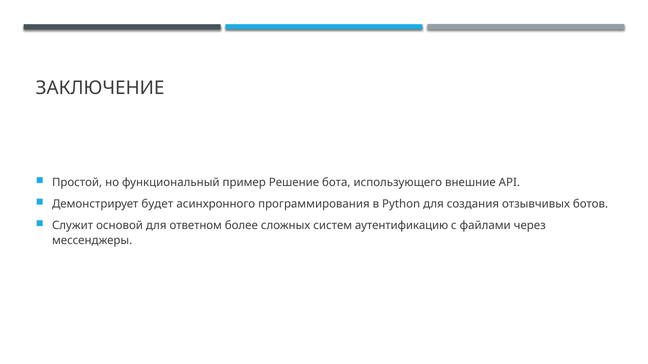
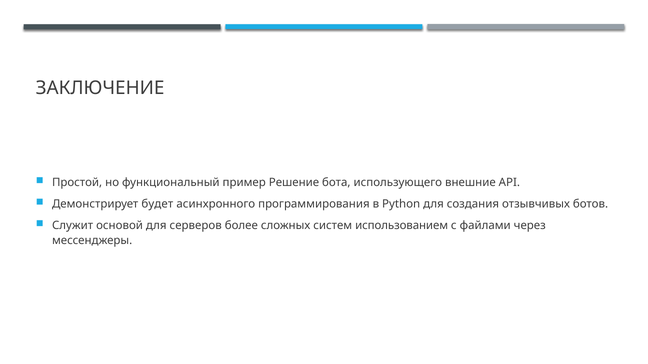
ответном: ответном -> серверов (196, 226)
аутентификацию: аутентификацию -> использованием (402, 226)
